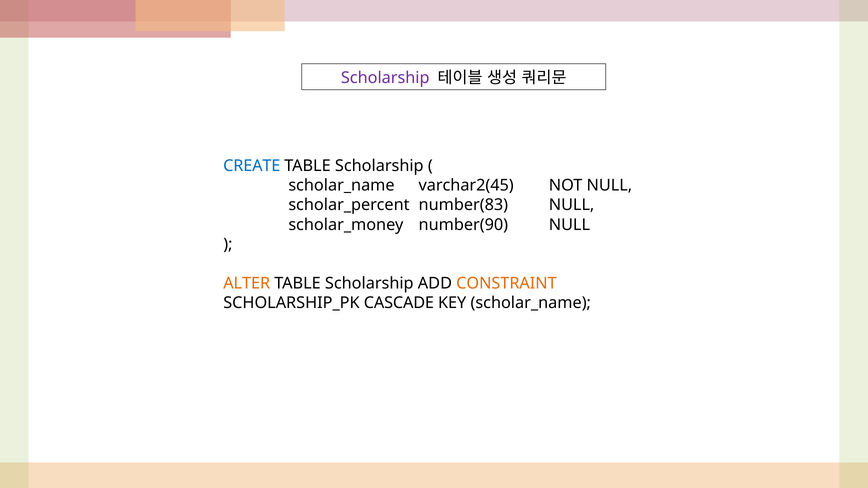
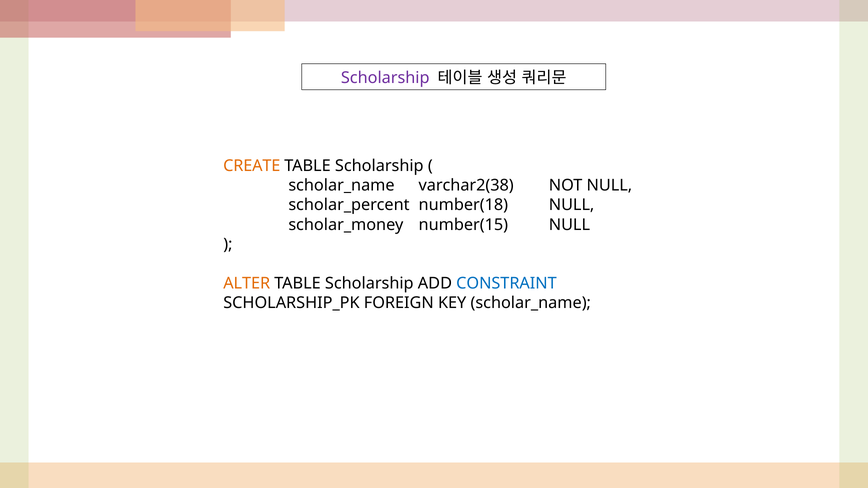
CREATE colour: blue -> orange (252, 166)
varchar2(45: varchar2(45 -> varchar2(38 (466, 186)
number(83: number(83 -> number(18 (463, 205)
number(90: number(90 -> number(15 (463, 225)
CONSTRAINT colour: orange -> blue (506, 283)
CASCADE: CASCADE -> FOREIGN (399, 303)
